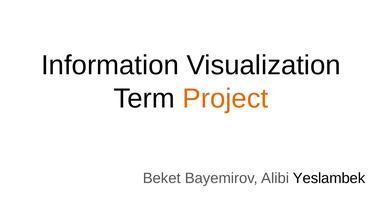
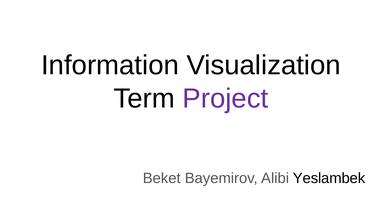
Project colour: orange -> purple (225, 98)
